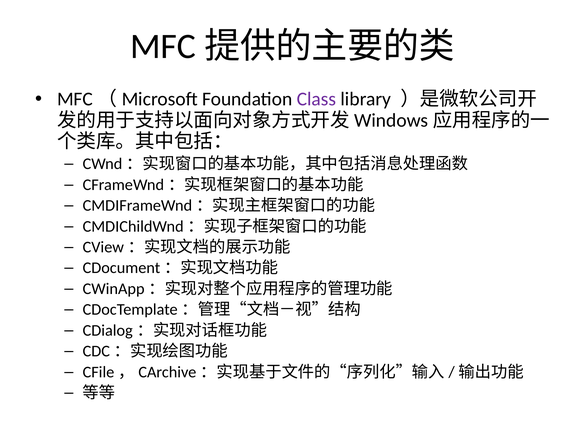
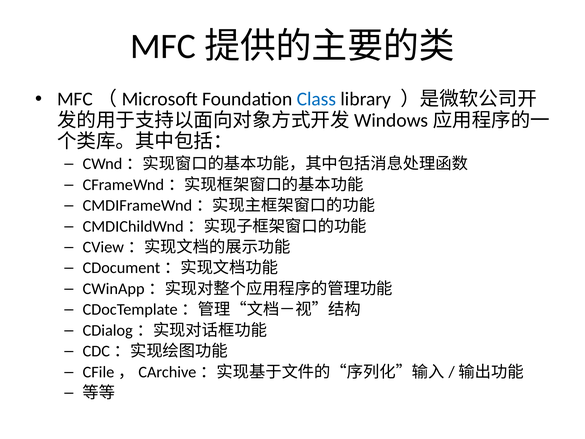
Class colour: purple -> blue (316, 99)
